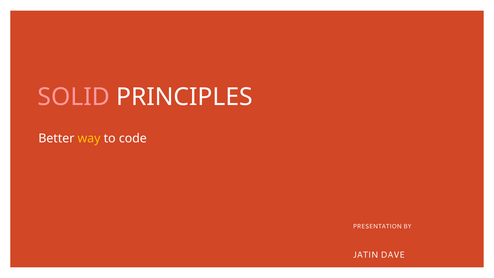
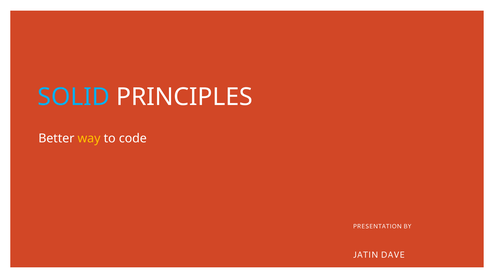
SOLID colour: pink -> light blue (74, 97)
